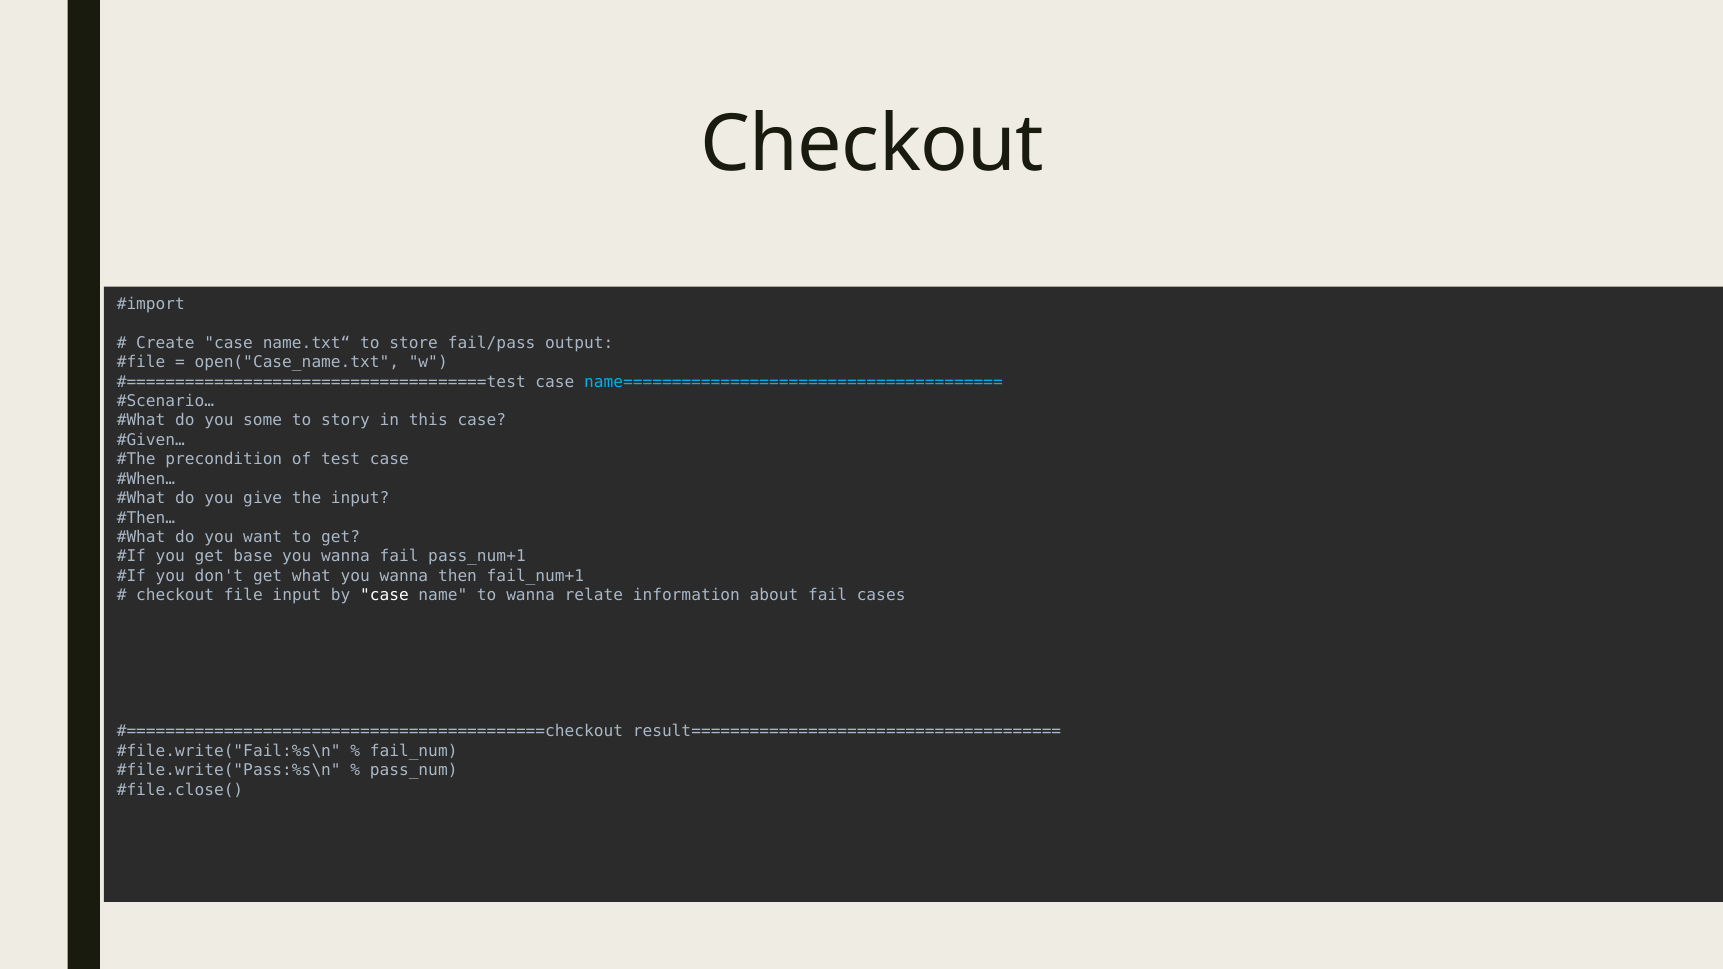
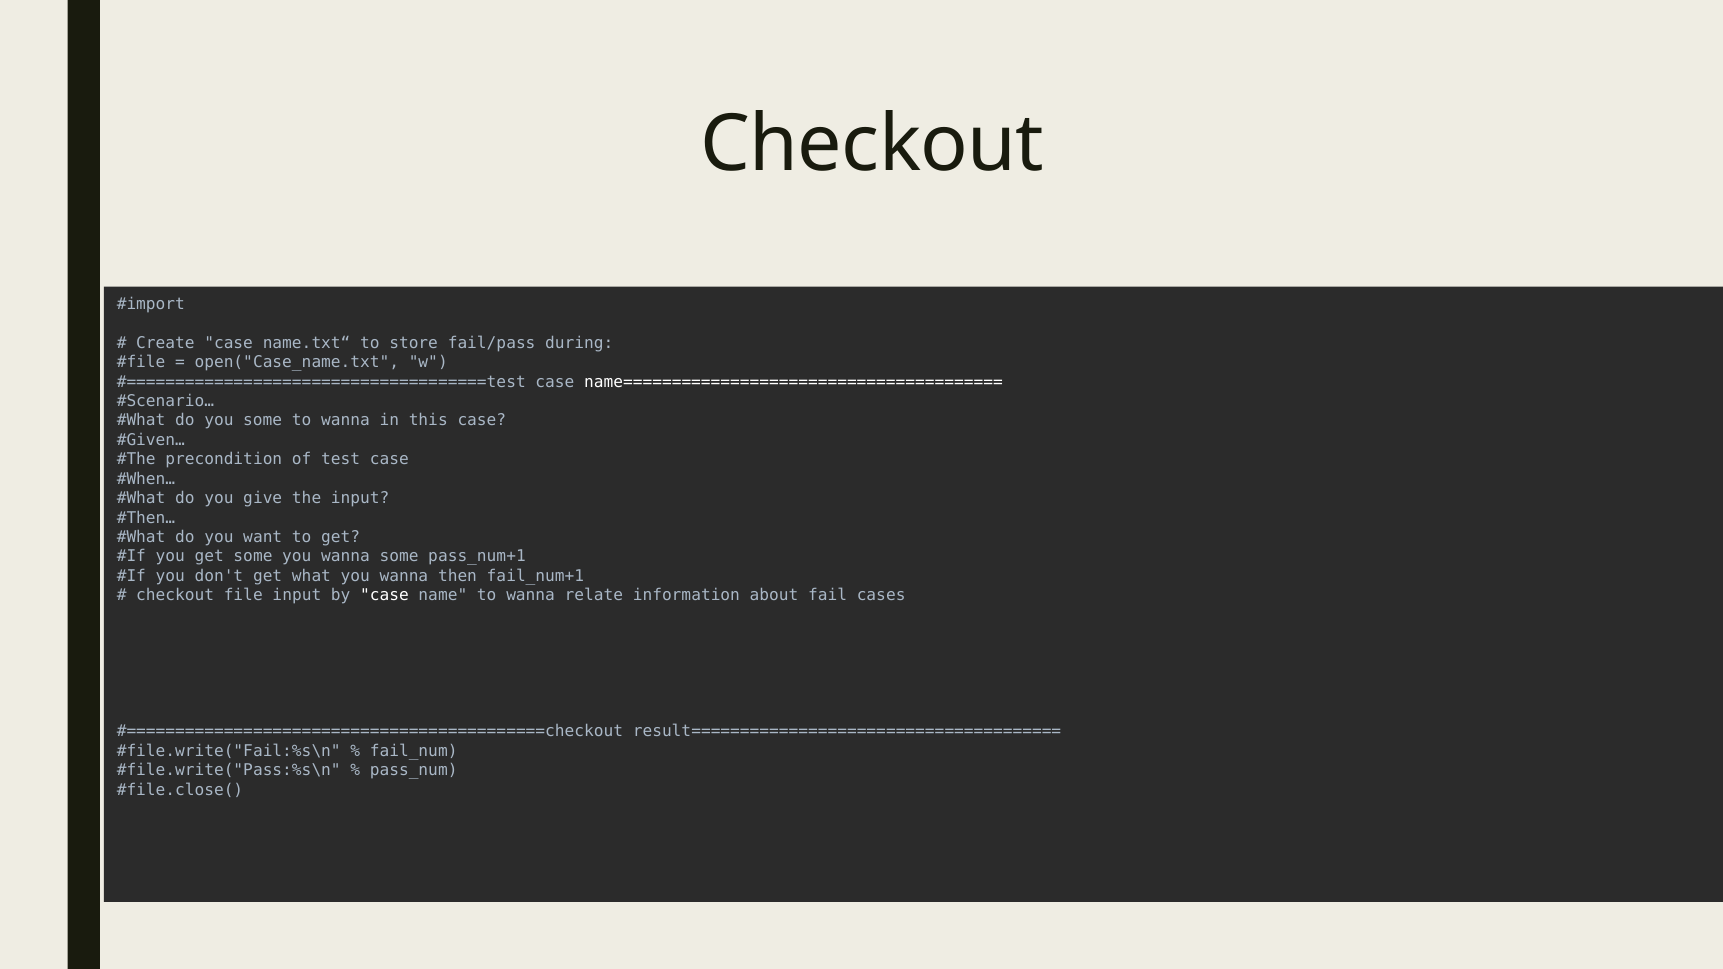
output: output -> during (579, 343)
name======================================= colour: light blue -> white (793, 382)
story: story -> wanna (346, 421)
get base: base -> some (253, 557)
wanna fail: fail -> some (399, 557)
